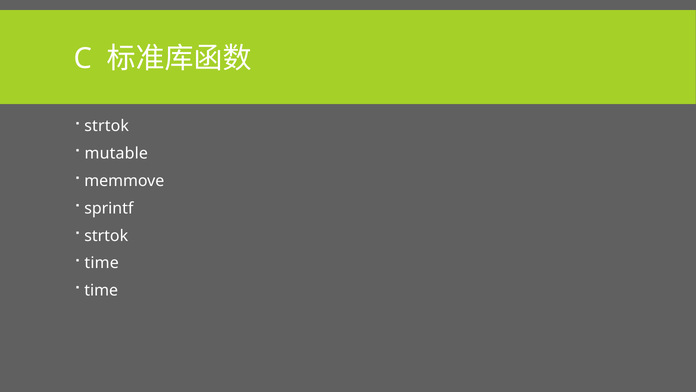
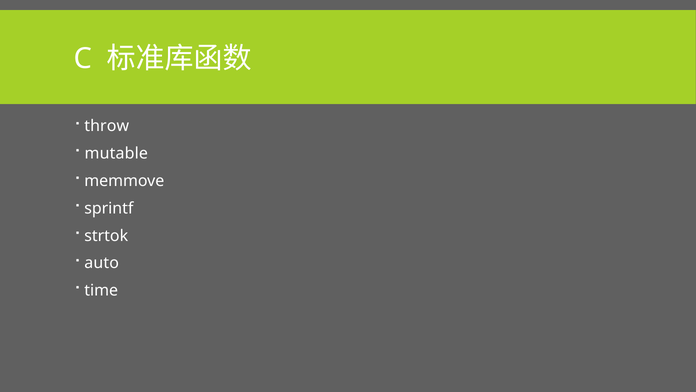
strtok: strtok -> throw (107, 126)
time: time -> auto (102, 263)
